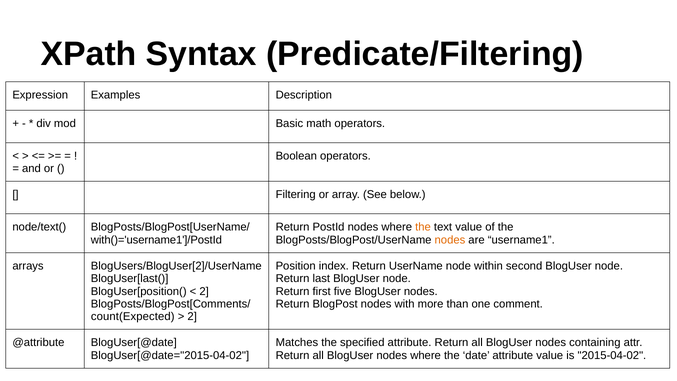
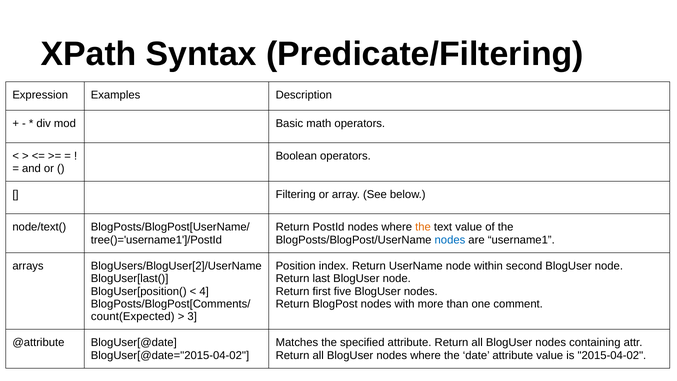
with()='username1']/PostId: with()='username1']/PostId -> tree()='username1']/PostId (156, 240)
nodes colour: orange -> blue (450, 240)
2: 2 -> 4 (204, 291)
2: 2 -> 3 (192, 316)
